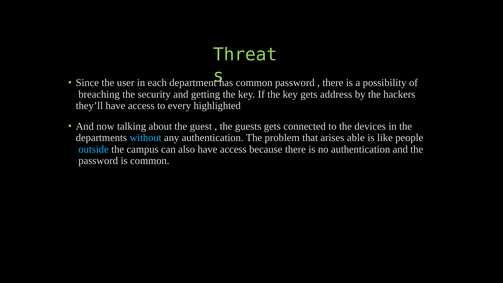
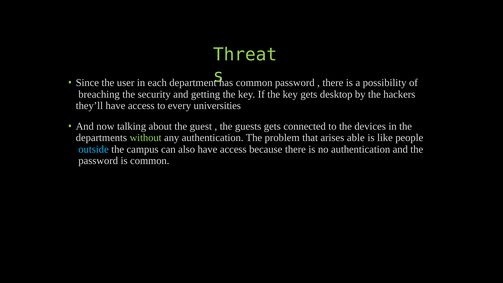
address: address -> desktop (336, 94)
highlighted: highlighted -> universities (217, 106)
without colour: light blue -> light green (146, 138)
